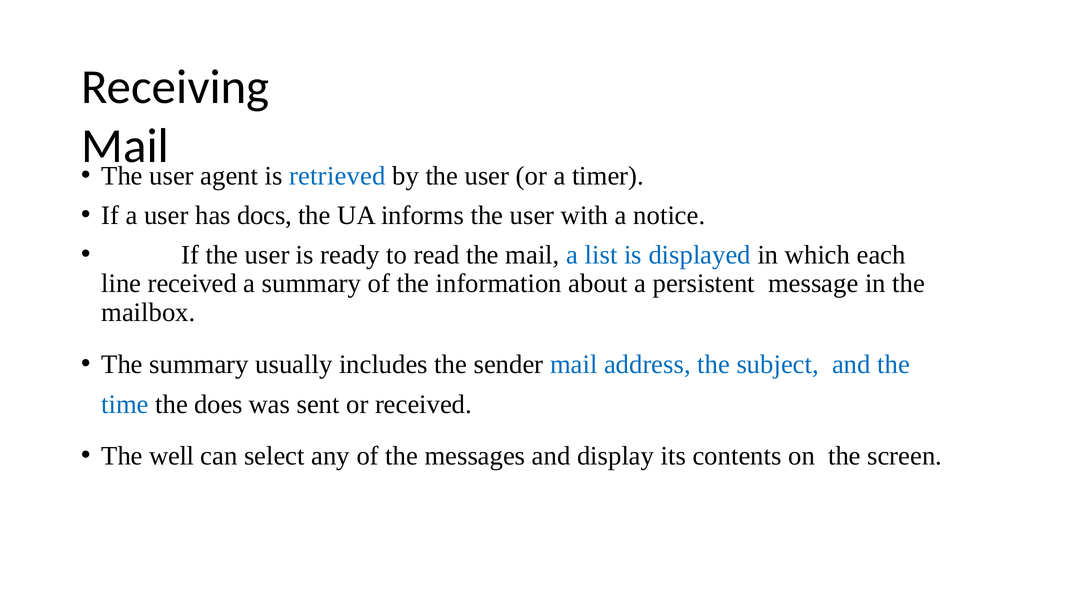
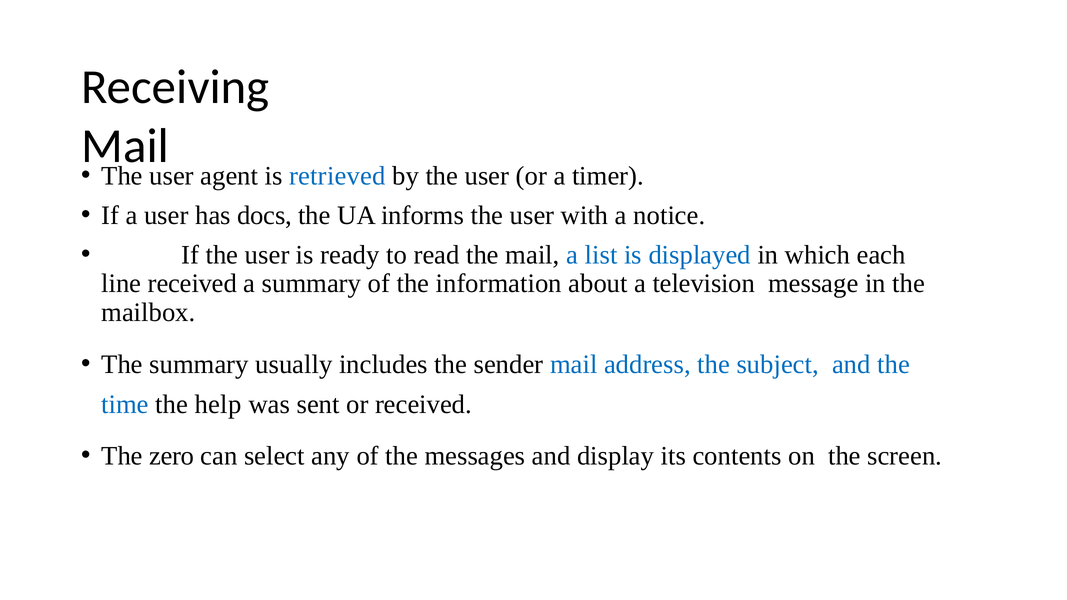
persistent: persistent -> television (704, 284)
does: does -> help (218, 404)
well: well -> zero (172, 456)
